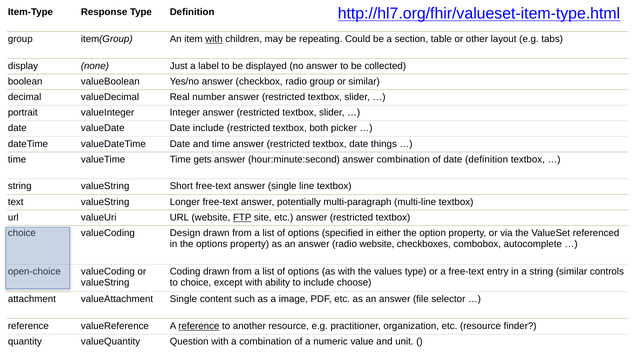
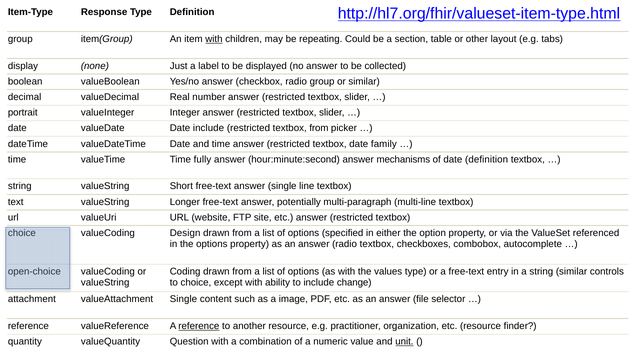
textbox both: both -> from (319, 128)
things: things -> family (384, 144)
gets: gets -> fully (202, 159)
answer combination: combination -> mechanisms (403, 159)
FTP underline: present -> none (242, 217)
radio website: website -> textbox (377, 244)
choose: choose -> change (354, 282)
unit underline: none -> present (404, 341)
